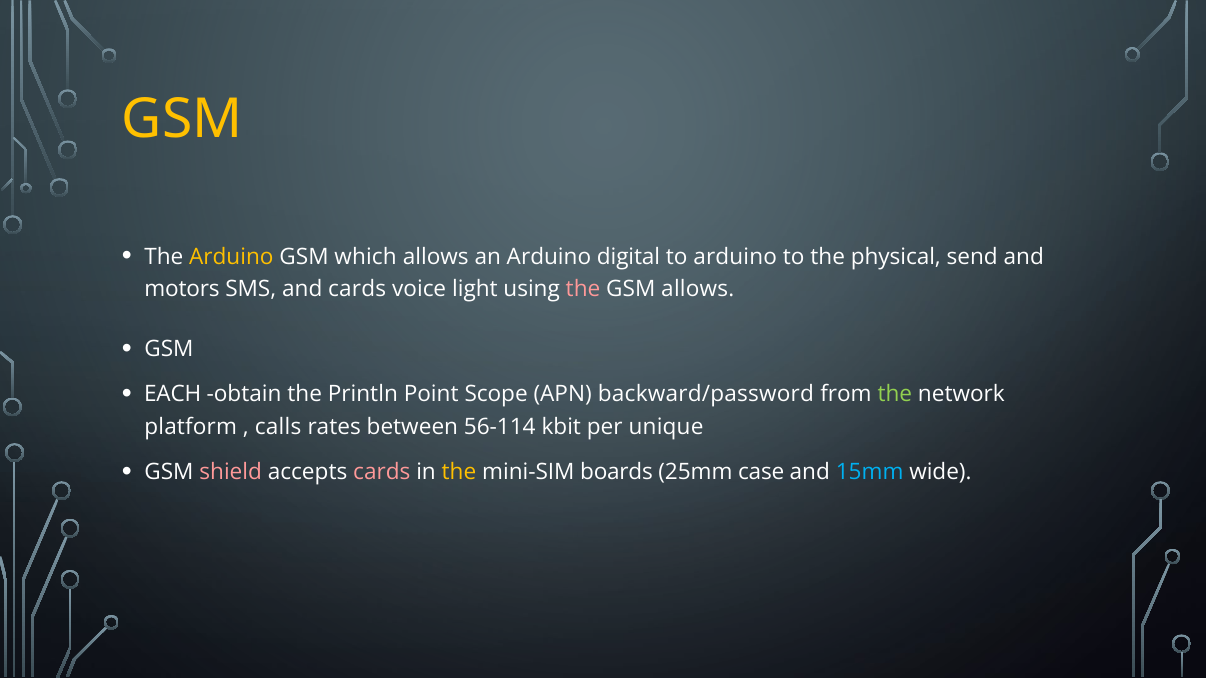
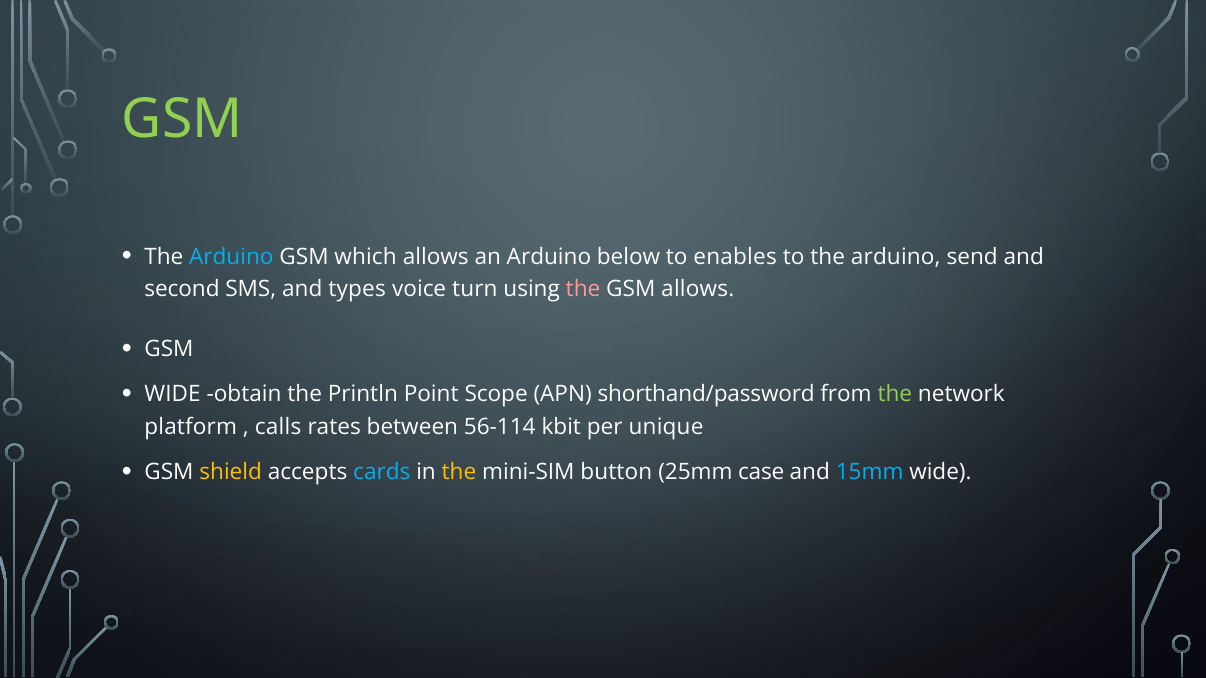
GSM colour: yellow -> light green (182, 119)
Arduino colour: yellow -> light blue (231, 257)
digital: digital -> below (629, 257)
to arduino: arduino -> enables (735, 257)
to the physical: physical -> arduino (896, 257)
motors: motors -> second (182, 289)
and cards: cards -> types (357, 289)
light: light -> turn (475, 289)
EACH: EACH -> WIDE (173, 395)
backward/password: backward/password -> shorthand/password (706, 395)
shield colour: pink -> yellow (231, 472)
cards colour: pink -> light blue (382, 472)
boards: boards -> button (616, 472)
